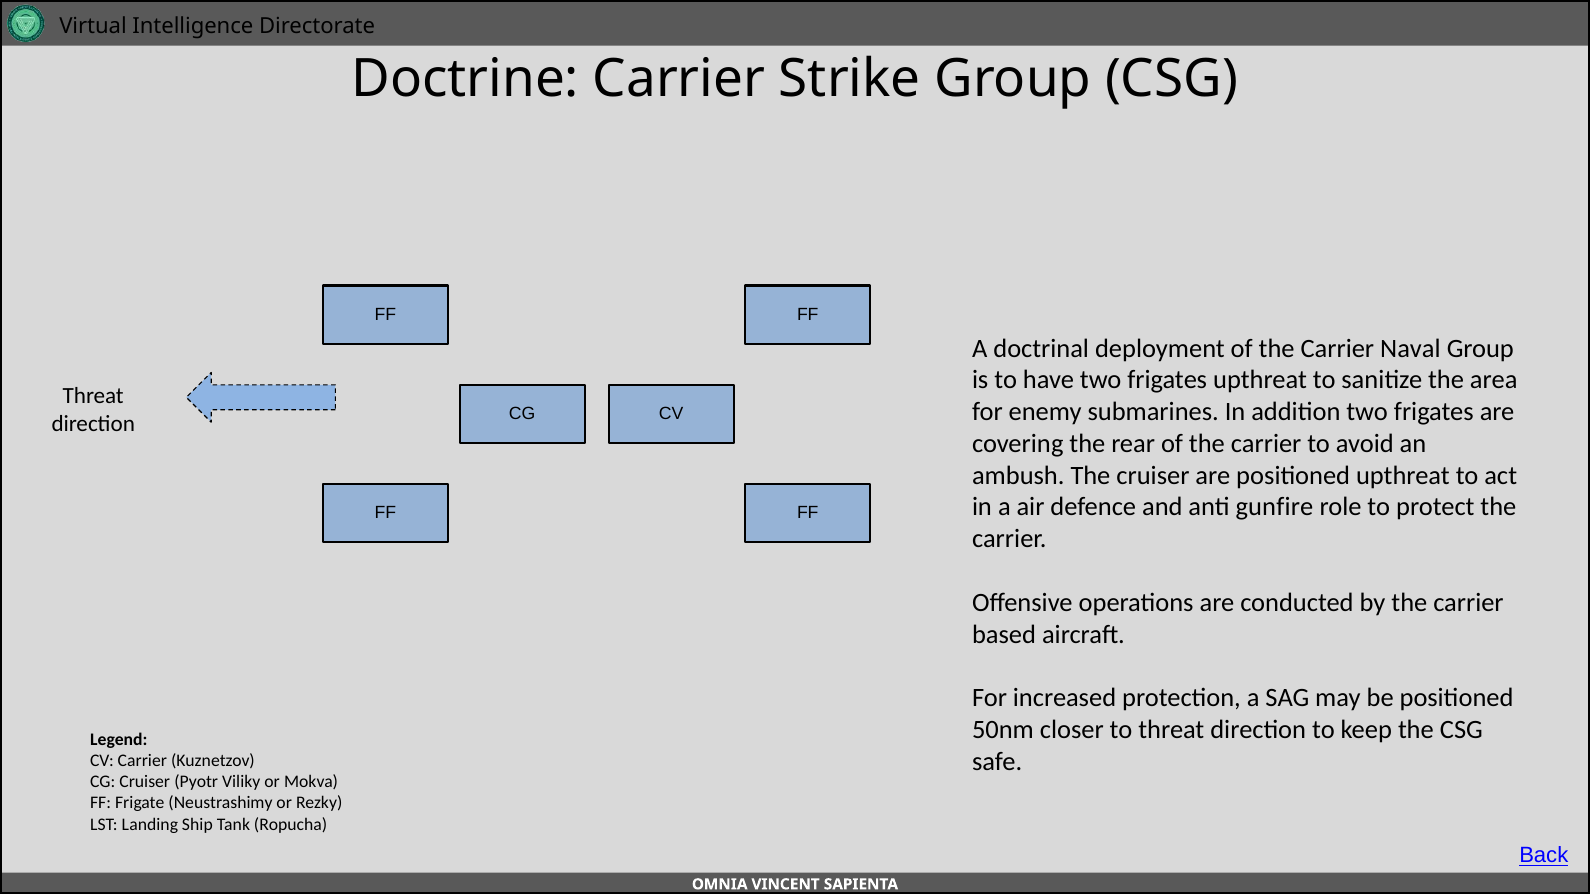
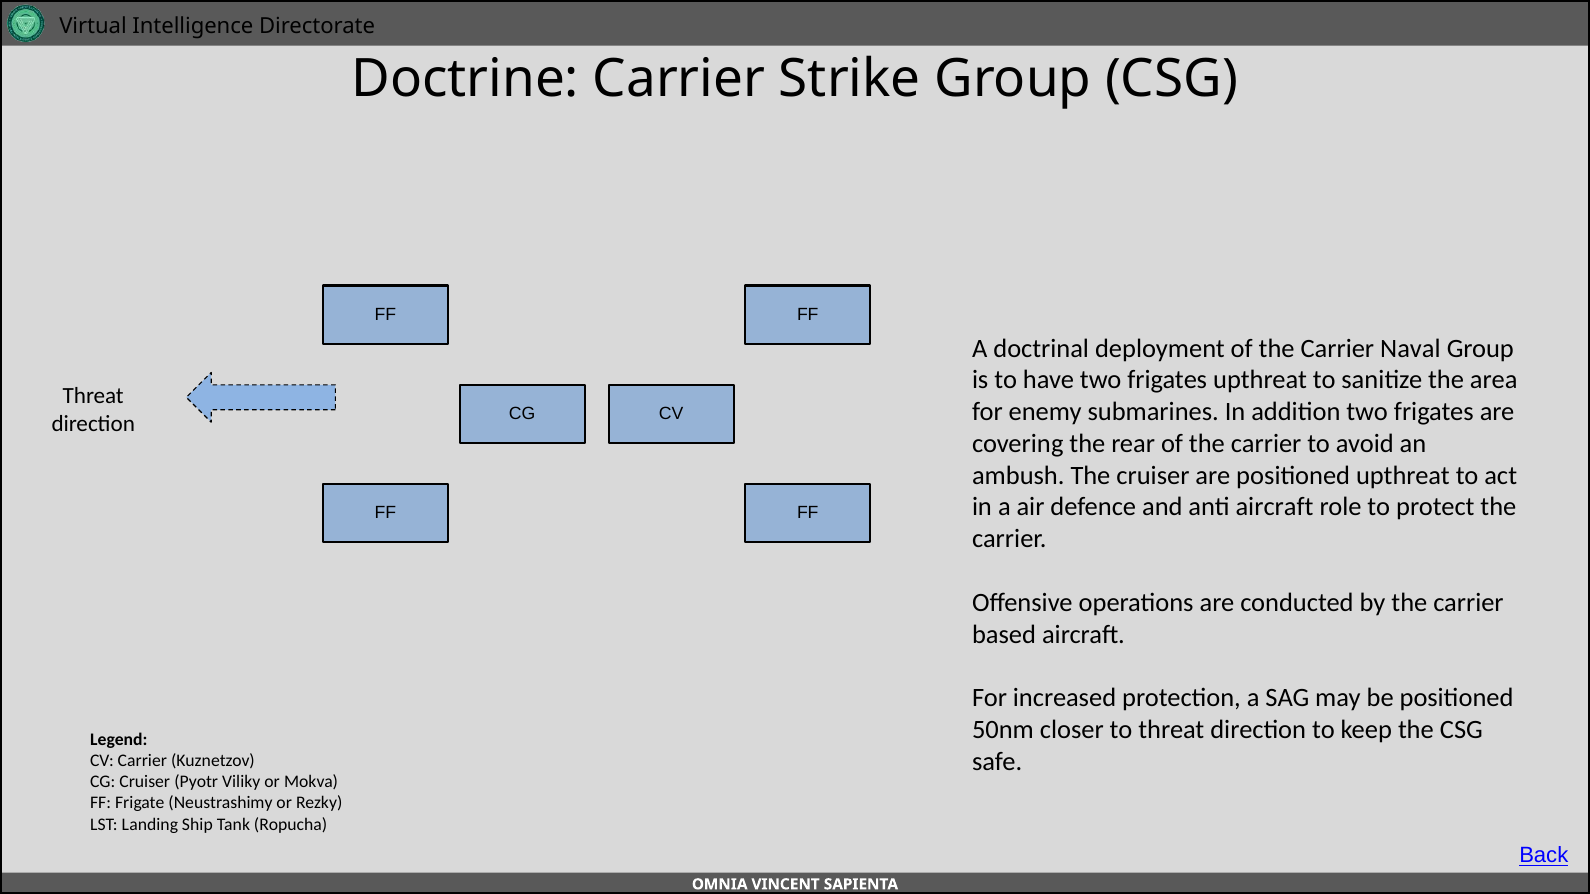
anti gunfire: gunfire -> aircraft (1275, 507)
